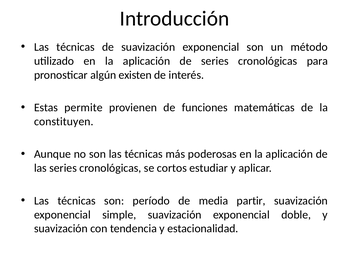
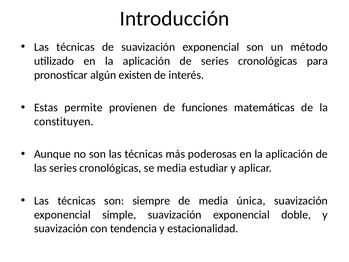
se cortos: cortos -> media (172, 168)
período: período -> siempre (151, 201)
partir: partir -> única (251, 201)
